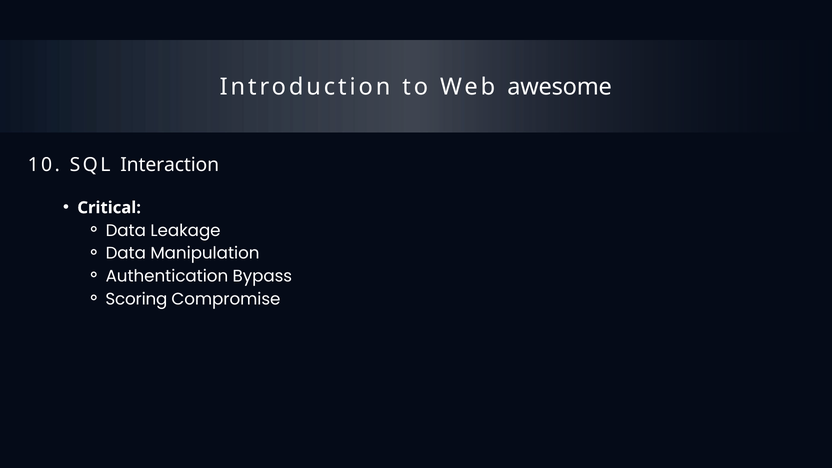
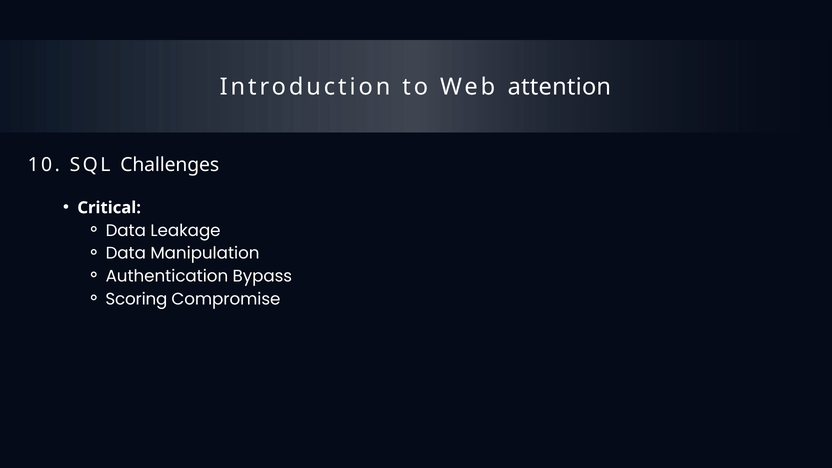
awesome: awesome -> attention (559, 87)
Interaction: Interaction -> Challenges (170, 165)
